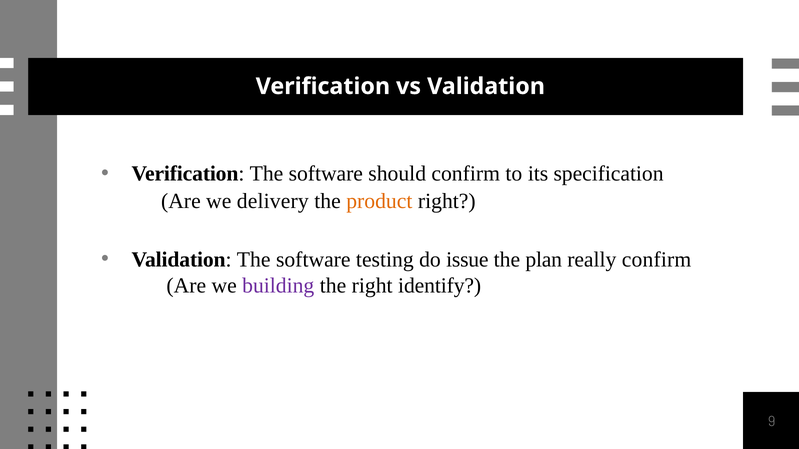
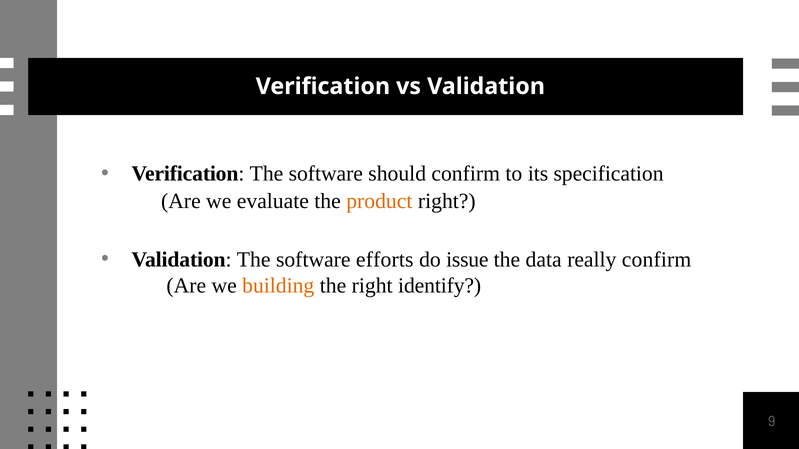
delivery: delivery -> evaluate (273, 201)
testing: testing -> efforts (385, 260)
plan: plan -> data (544, 260)
building colour: purple -> orange (278, 286)
